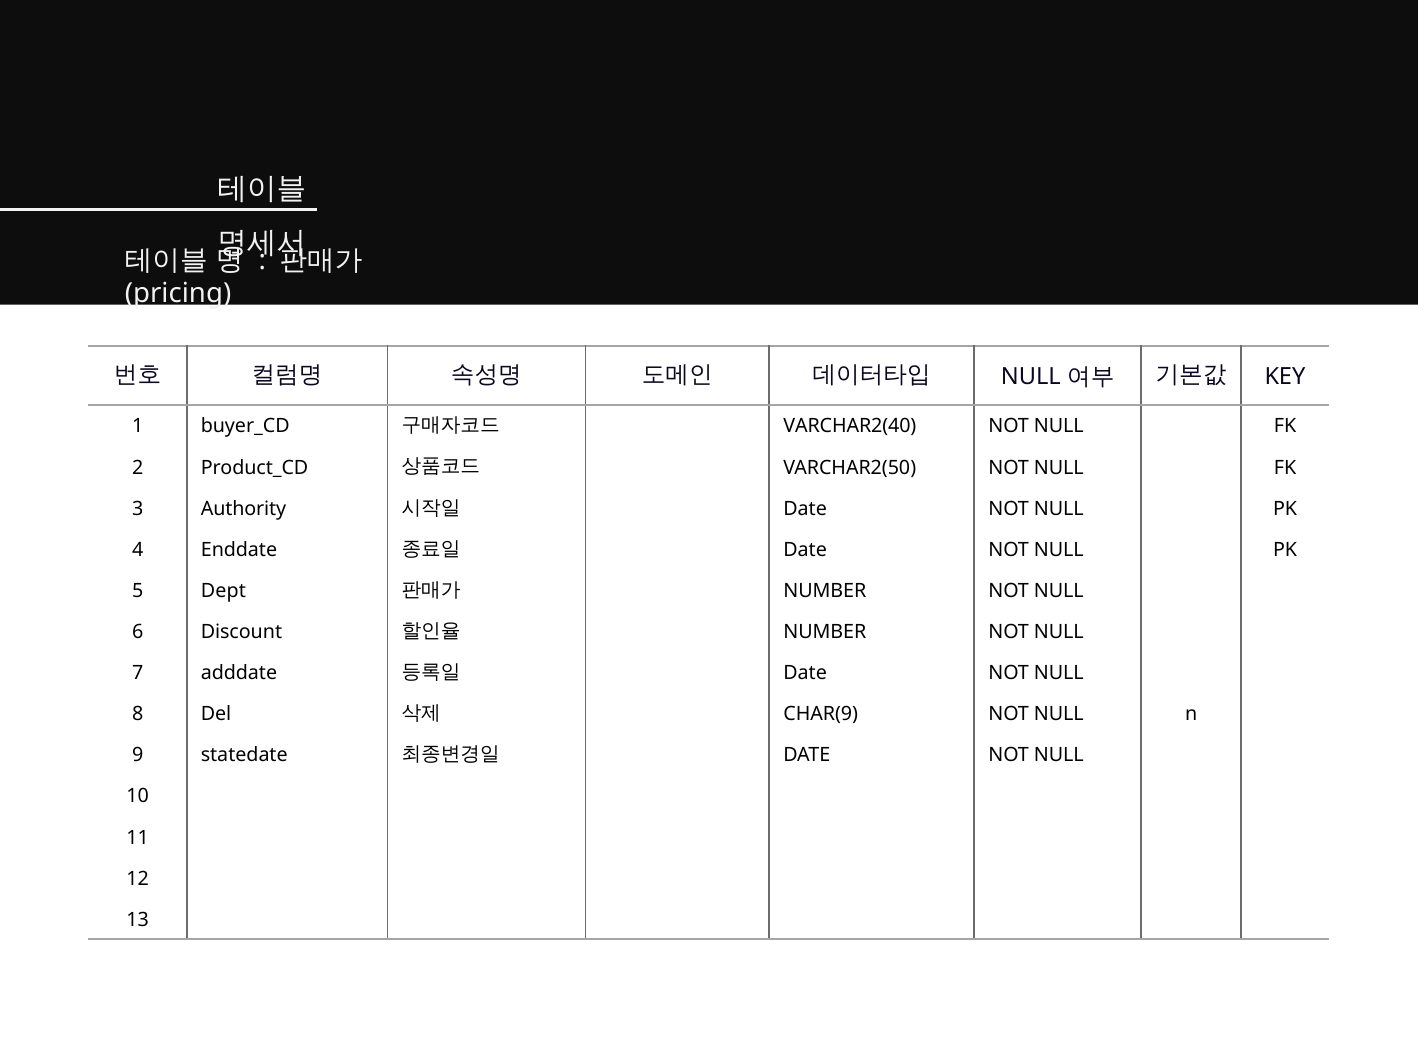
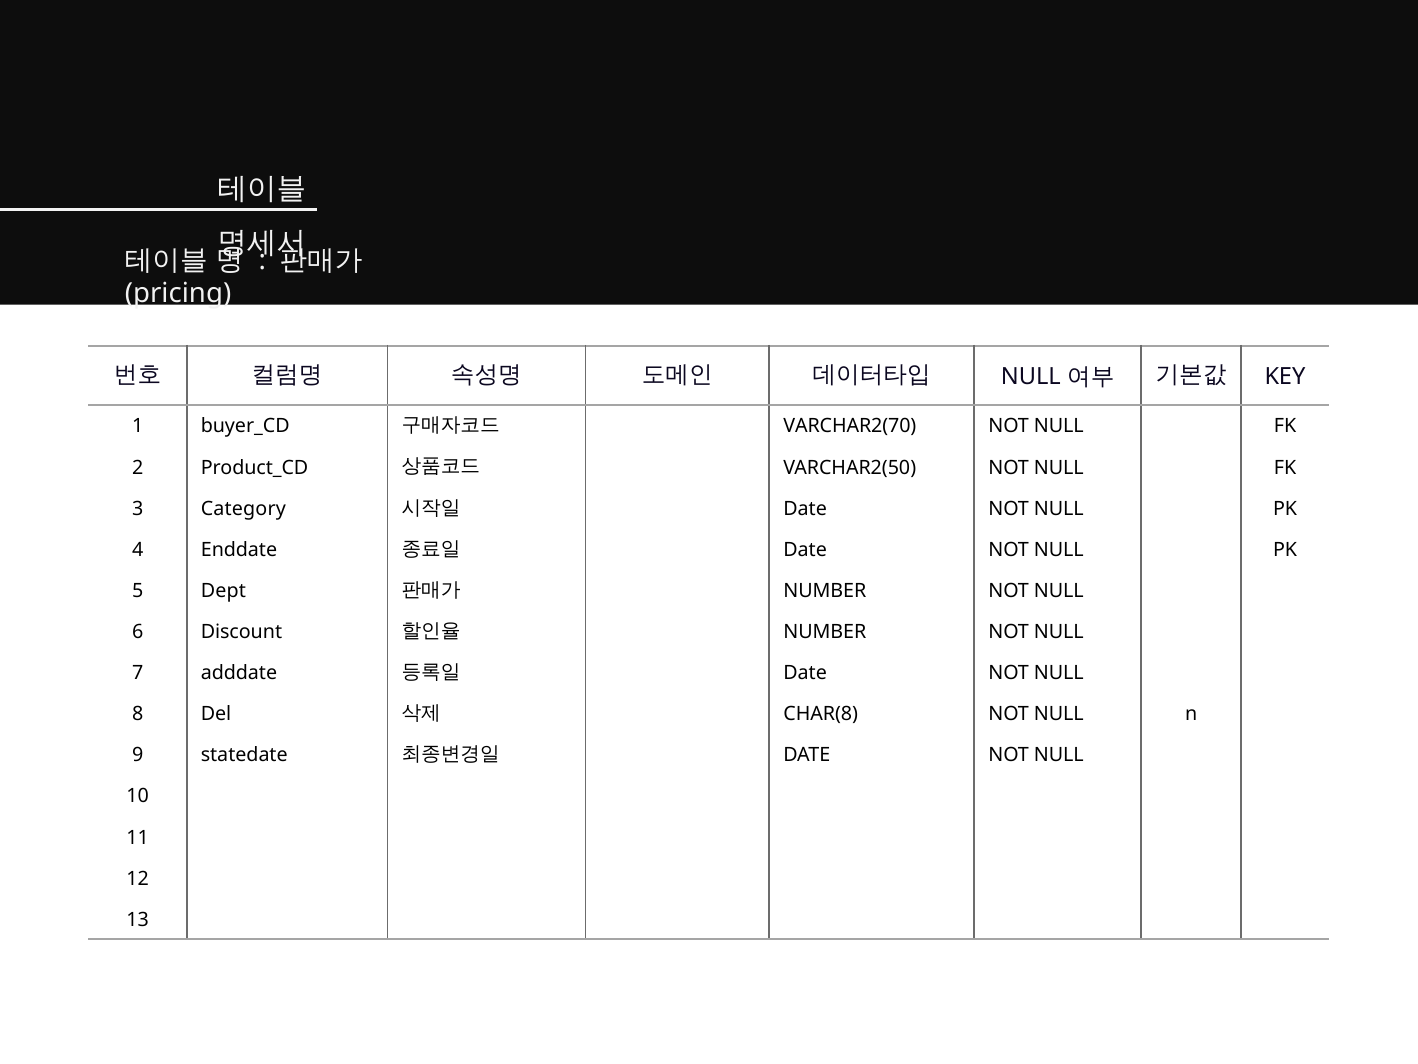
VARCHAR2(40: VARCHAR2(40 -> VARCHAR2(70 (850, 426)
Authority: Authority -> Category (243, 508)
CHAR(9: CHAR(9 -> CHAR(8 (821, 714)
